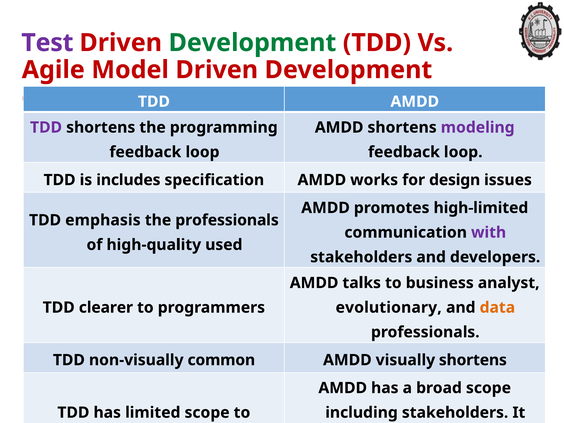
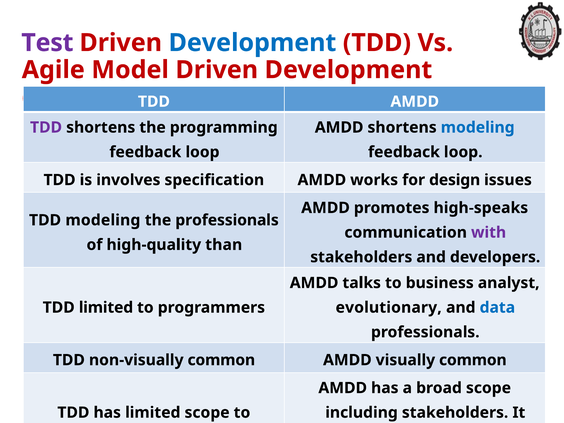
Development colour: green -> blue (252, 43)
modeling colour: purple -> blue (478, 127)
is includes: includes -> involves (128, 180)
high-limited: high-limited -> high-speaks (481, 208)
TDD emphasis: emphasis -> modeling (103, 220)
used: used -> than (224, 245)
TDD clearer: clearer -> limited (106, 308)
data colour: orange -> blue (497, 308)
visually shortens: shortens -> common (473, 360)
